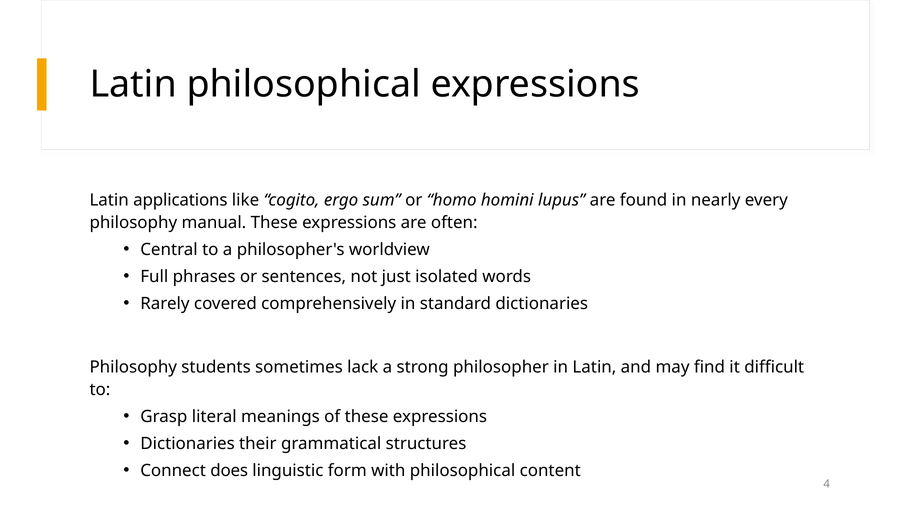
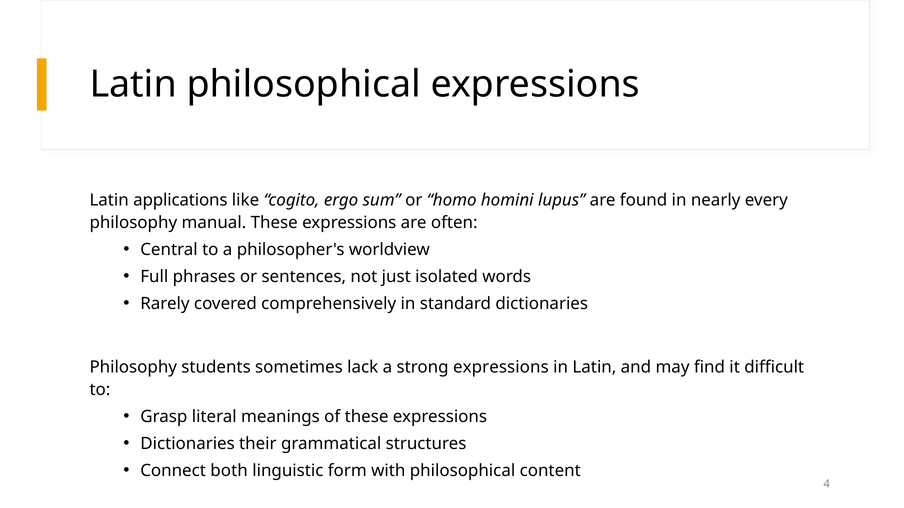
strong philosopher: philosopher -> expressions (501, 368)
does: does -> both (229, 471)
